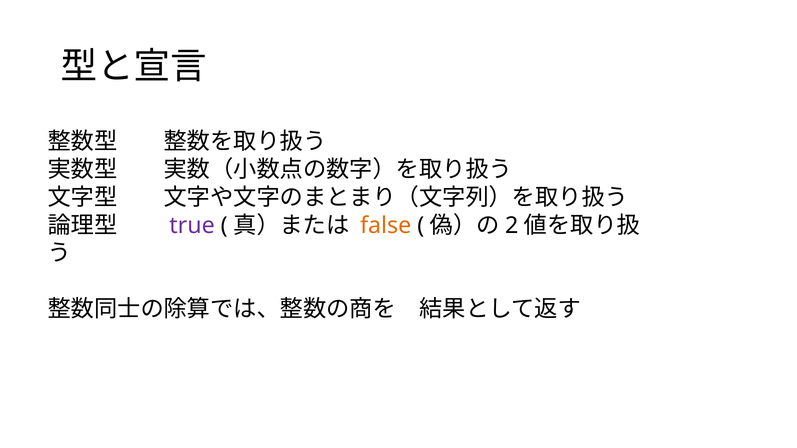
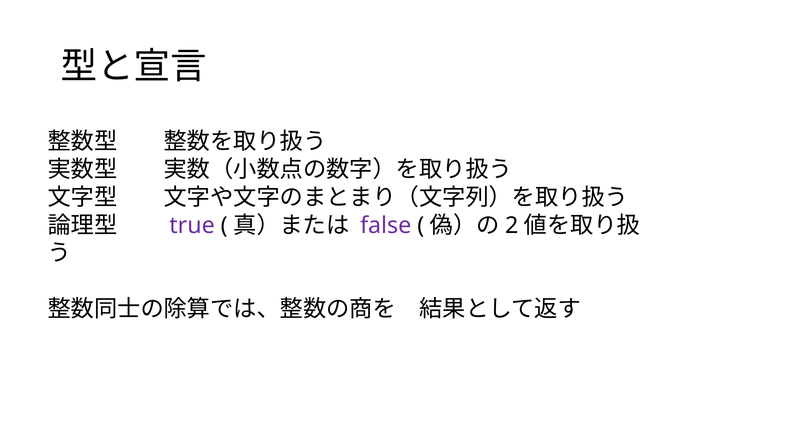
false colour: orange -> purple (386, 226)
